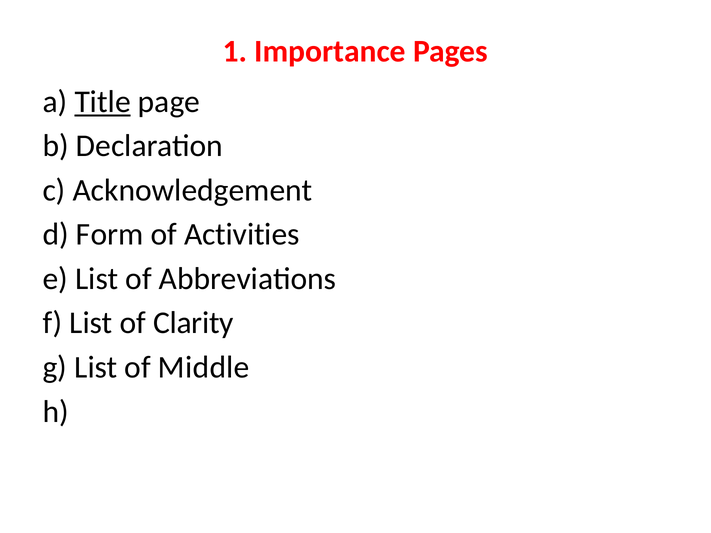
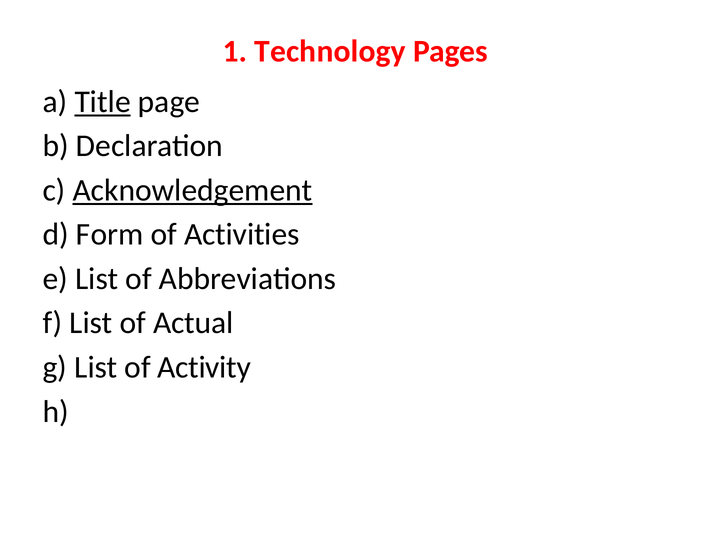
Importance: Importance -> Technology (330, 51)
Acknowledgement underline: none -> present (193, 190)
Clarity: Clarity -> Actual (193, 323)
Middle: Middle -> Activity (204, 367)
